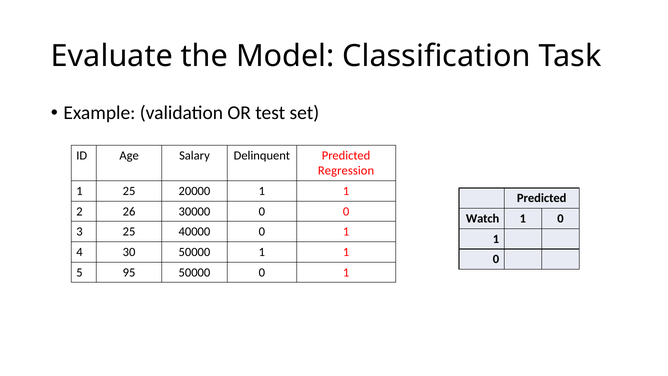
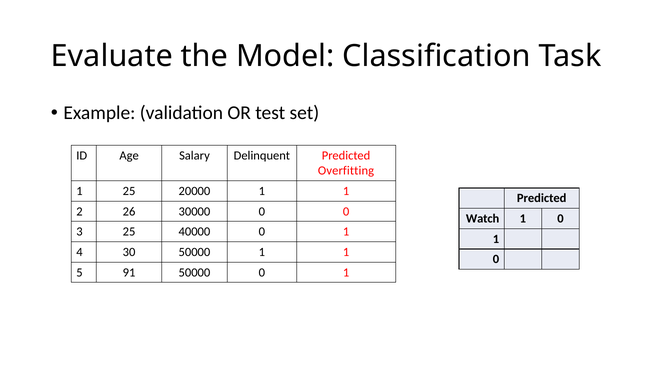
Regression: Regression -> Overfitting (346, 171)
95: 95 -> 91 (129, 272)
